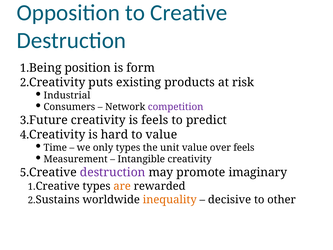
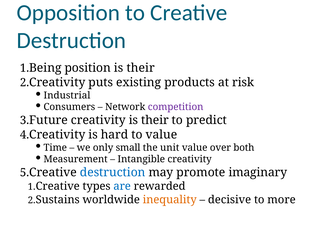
form: form -> their (141, 68)
creativity is feels: feels -> their (155, 120)
only types: types -> small (128, 147)
over feels: feels -> both (244, 147)
destruction colour: purple -> blue (113, 172)
are colour: orange -> blue (122, 186)
other: other -> more (281, 199)
